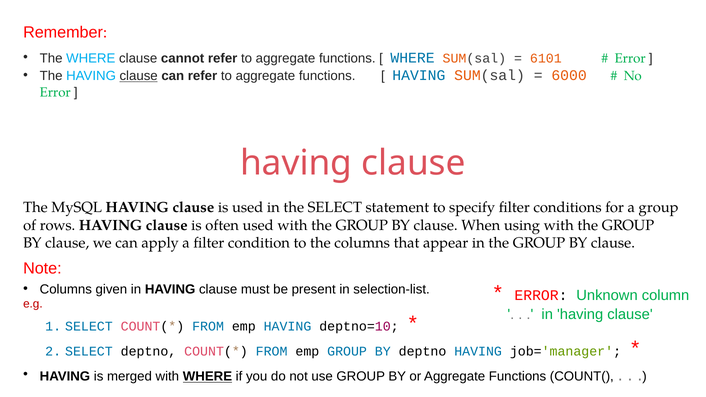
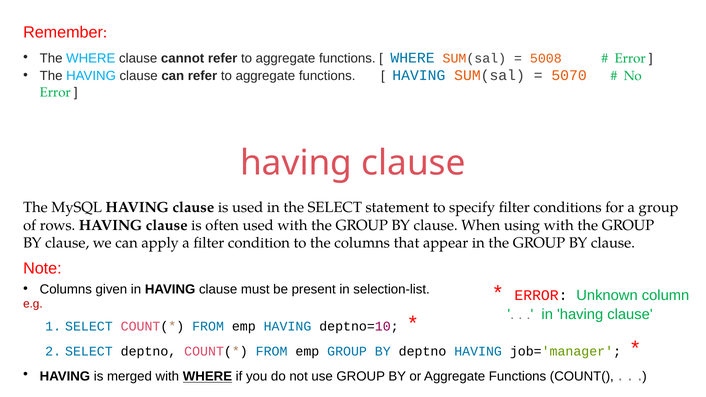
6101: 6101 -> 5008 (546, 58)
clause underline: present -> none (139, 76)
6000: 6000 -> 5070 (569, 76)
